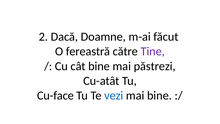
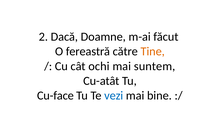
Tine colour: purple -> orange (153, 51)
cât bine: bine -> ochi (99, 66)
păstrezi: păstrezi -> suntem (155, 66)
